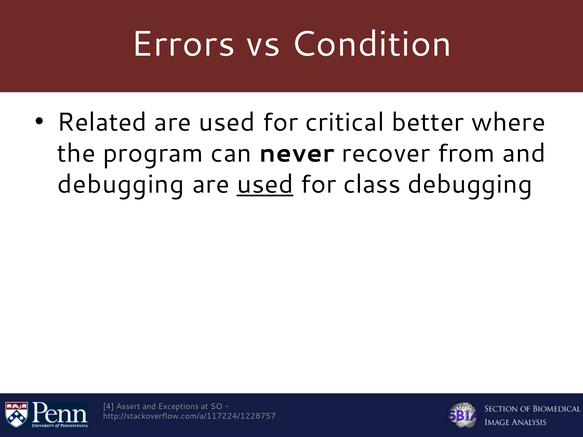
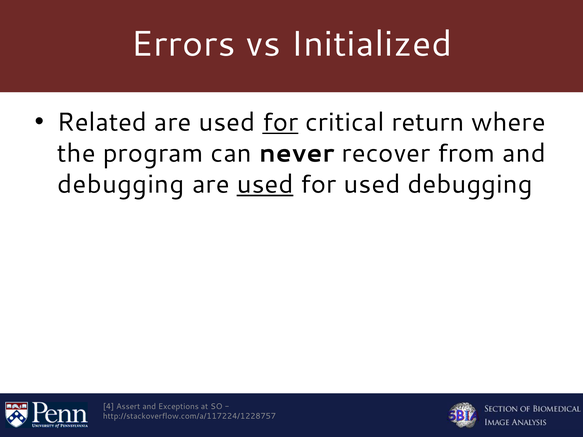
Condition: Condition -> Initialized (371, 44)
for underline: none -> present (280, 122)
better: better -> return (428, 122)
for class: class -> used (372, 185)
